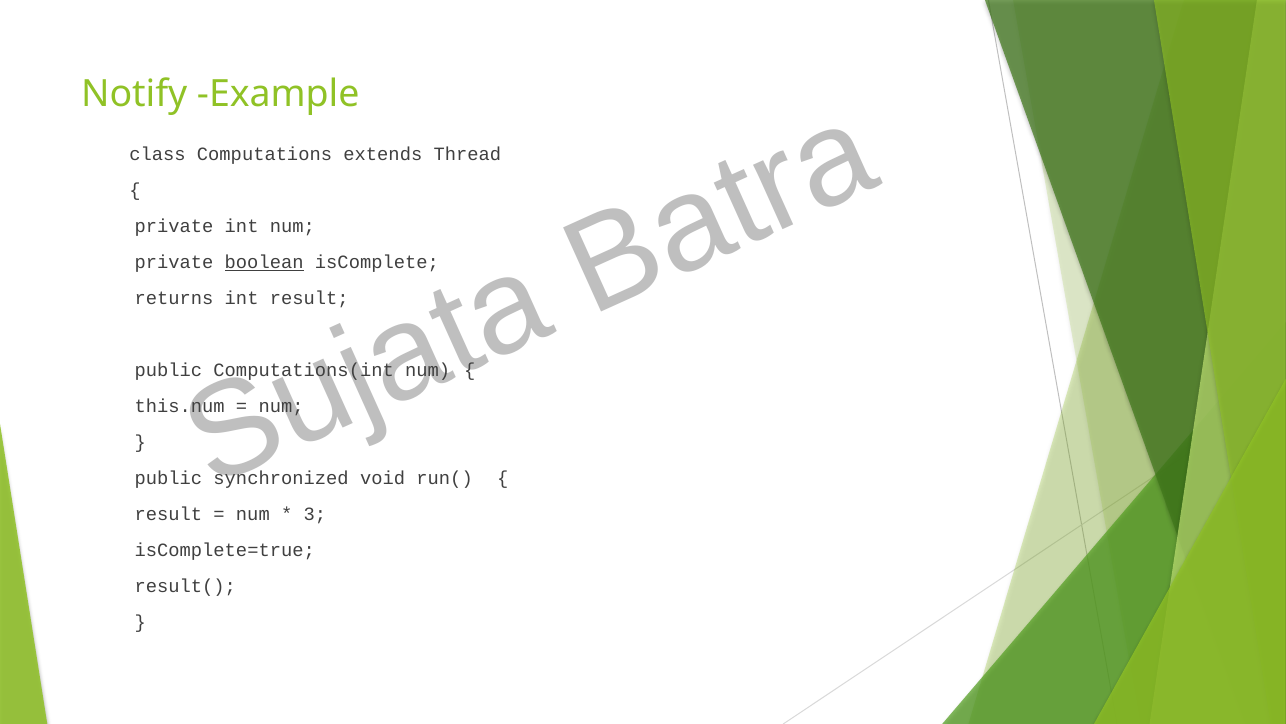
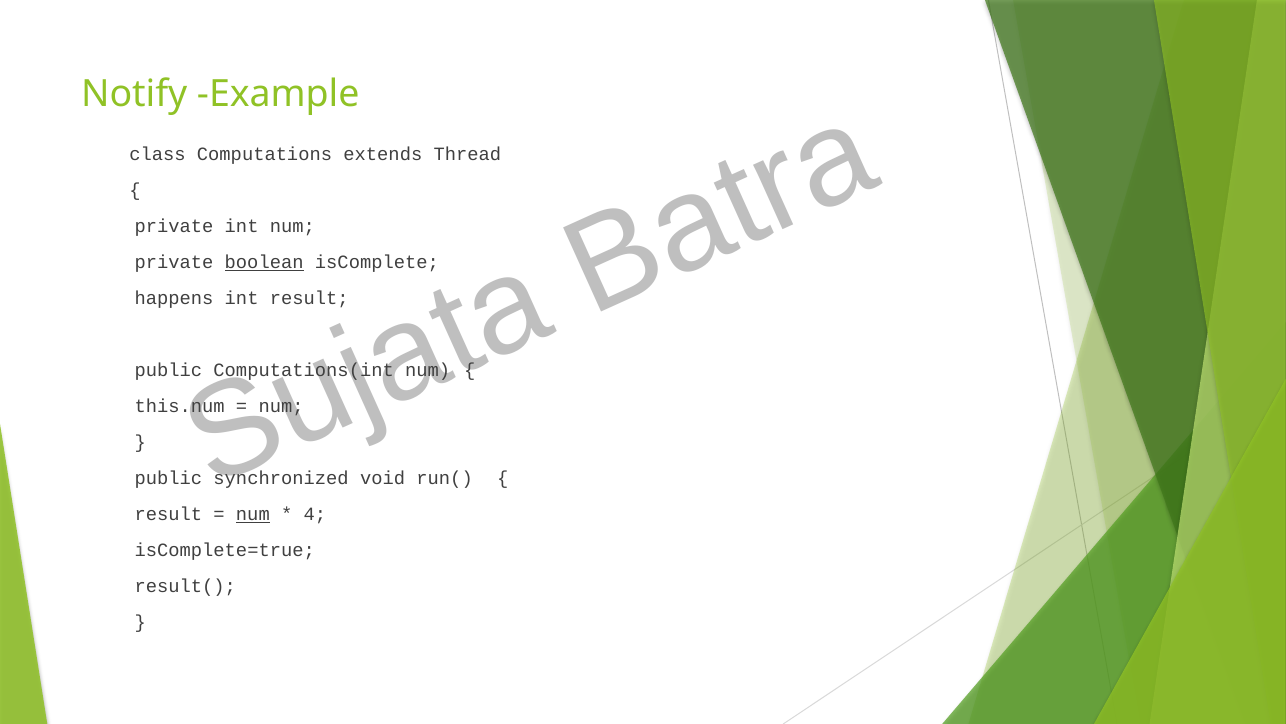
returns: returns -> happens (174, 298)
num underline: none -> present (253, 514)
3: 3 -> 4 (315, 514)
